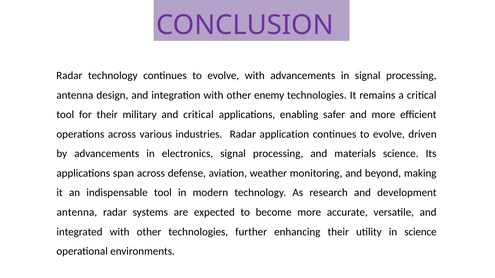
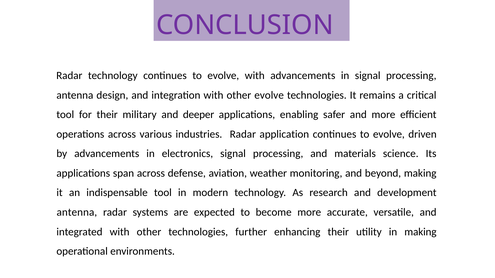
other enemy: enemy -> evolve (269, 95)
and critical: critical -> deeper (199, 115)
in science: science -> making (420, 232)
